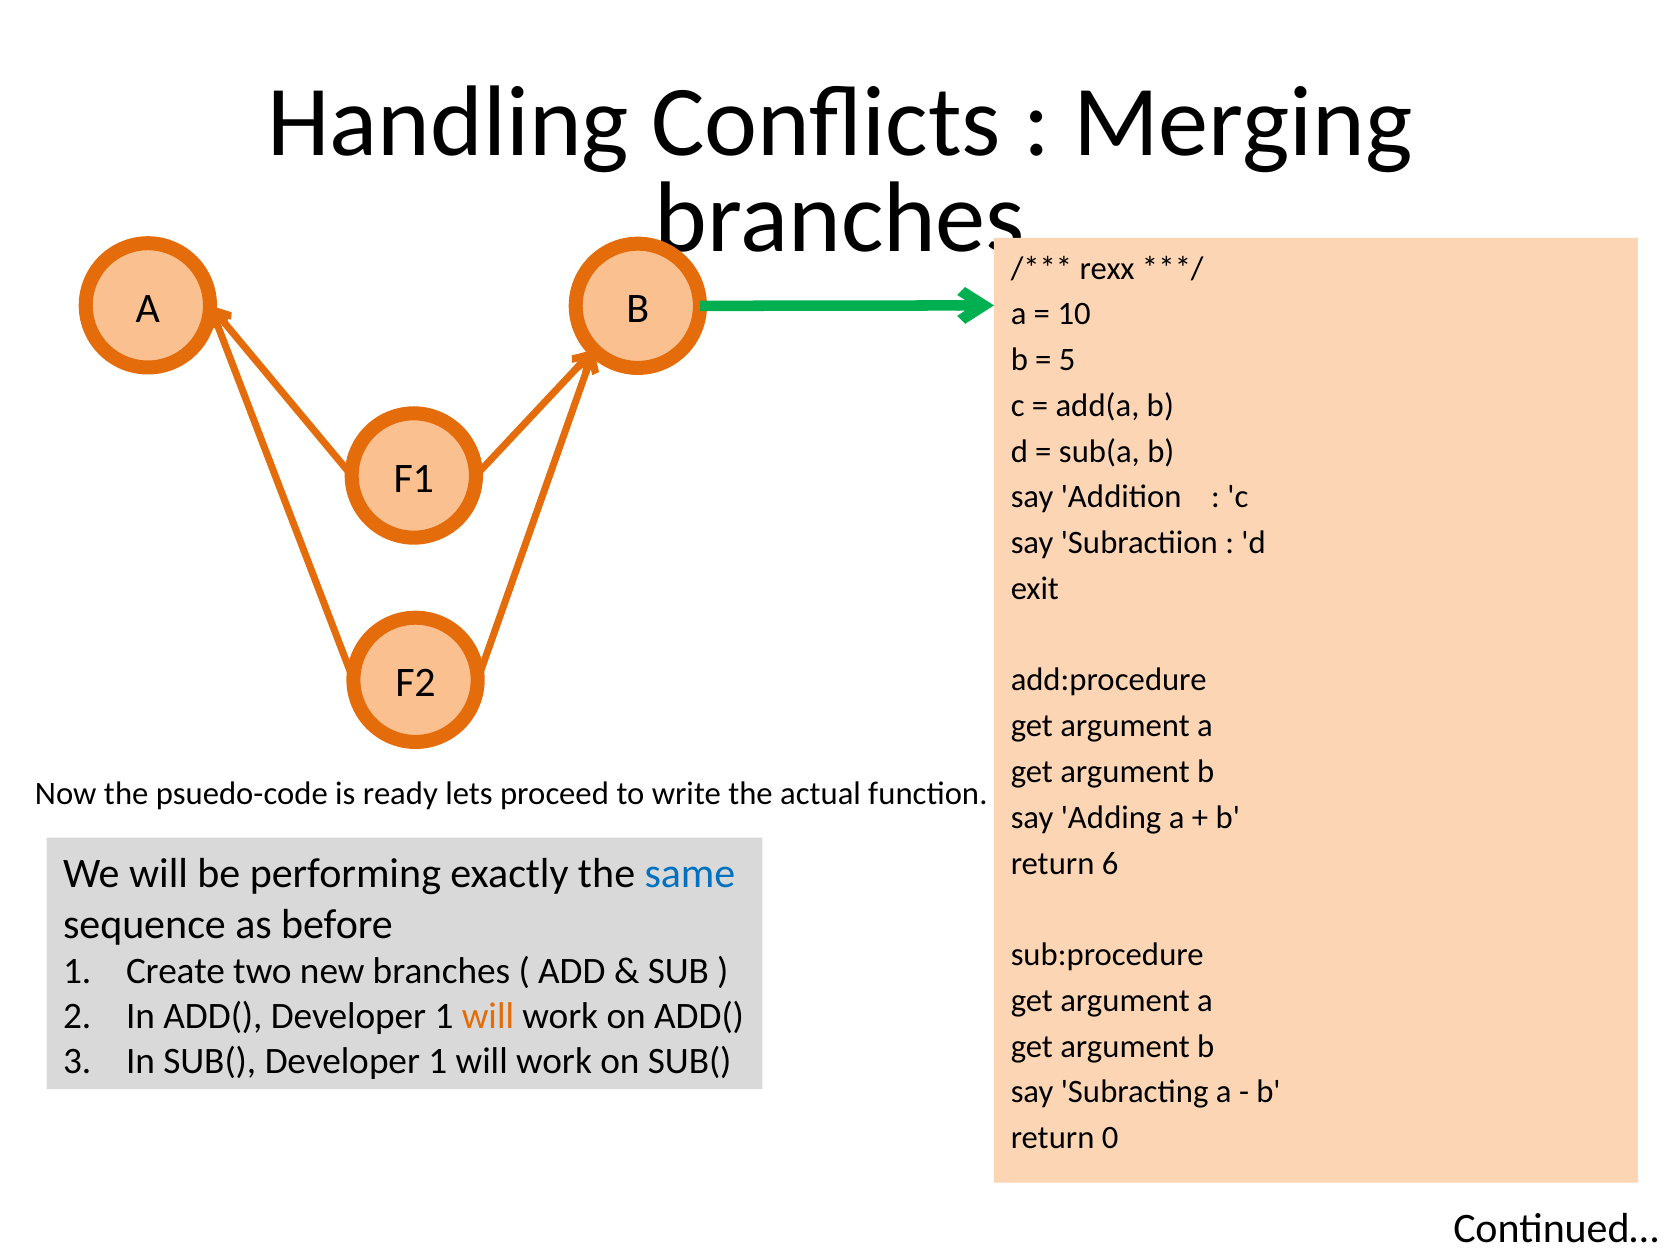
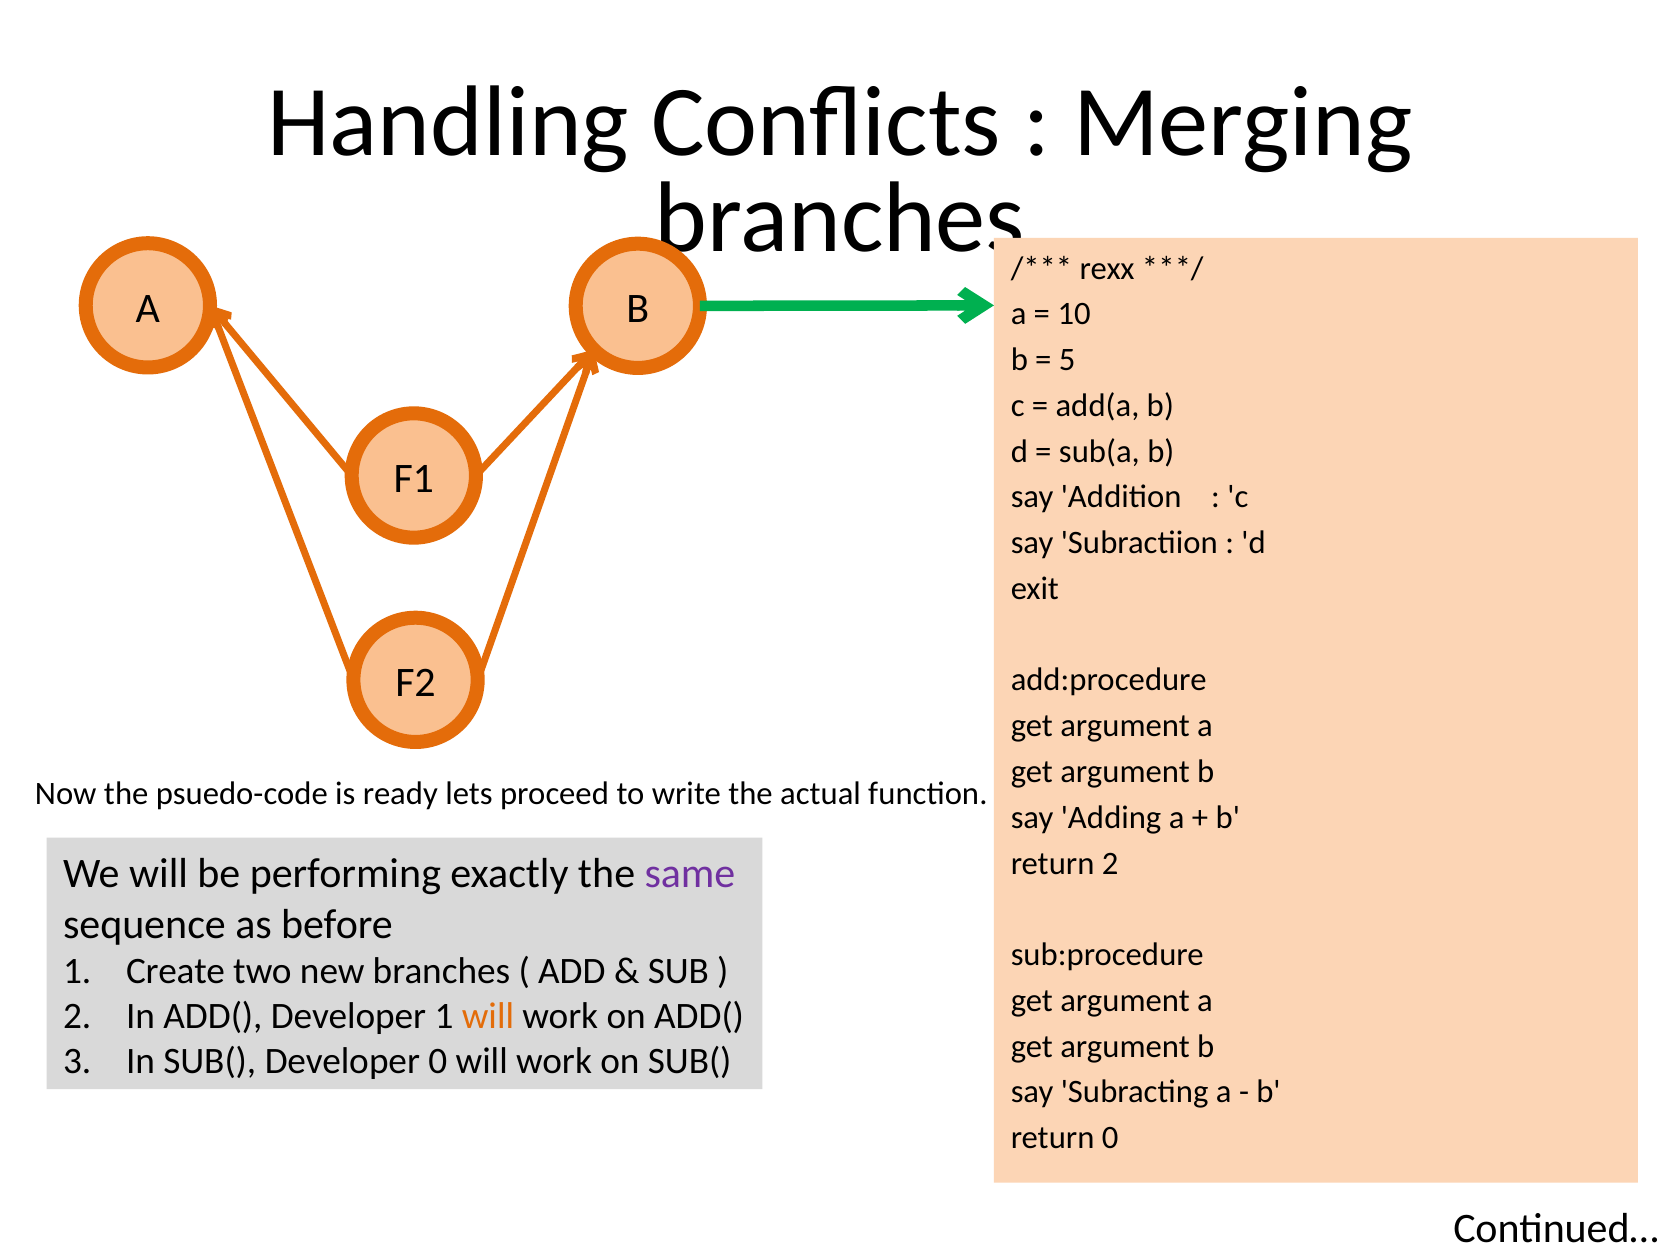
return 6: 6 -> 2 (1110, 863)
same colour: blue -> purple (690, 874)
SUB( Developer 1: 1 -> 0 (438, 1061)
